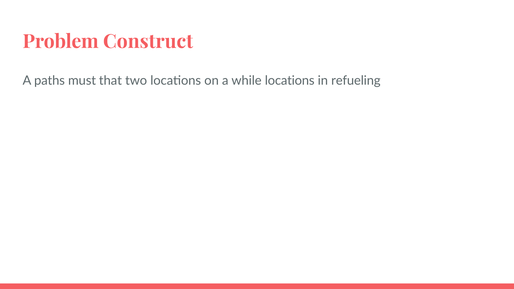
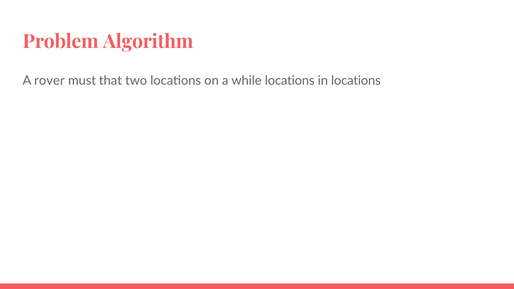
Construct: Construct -> Algorithm (148, 42)
paths: paths -> rover (49, 81)
in refueling: refueling -> locations (356, 81)
